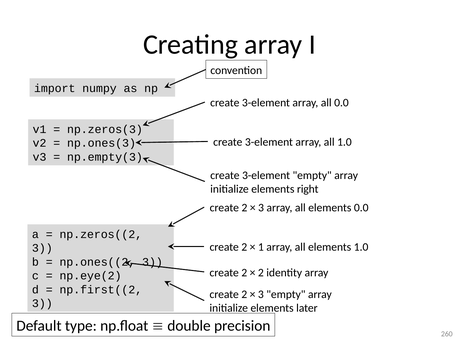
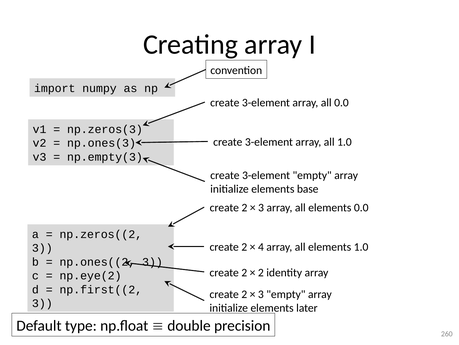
right: right -> base (308, 189)
1: 1 -> 4 (261, 247)
